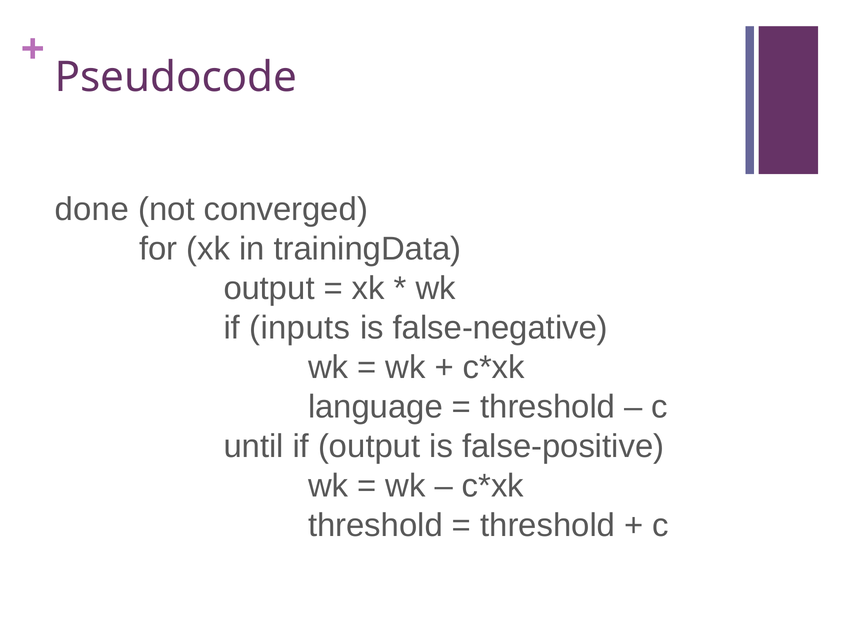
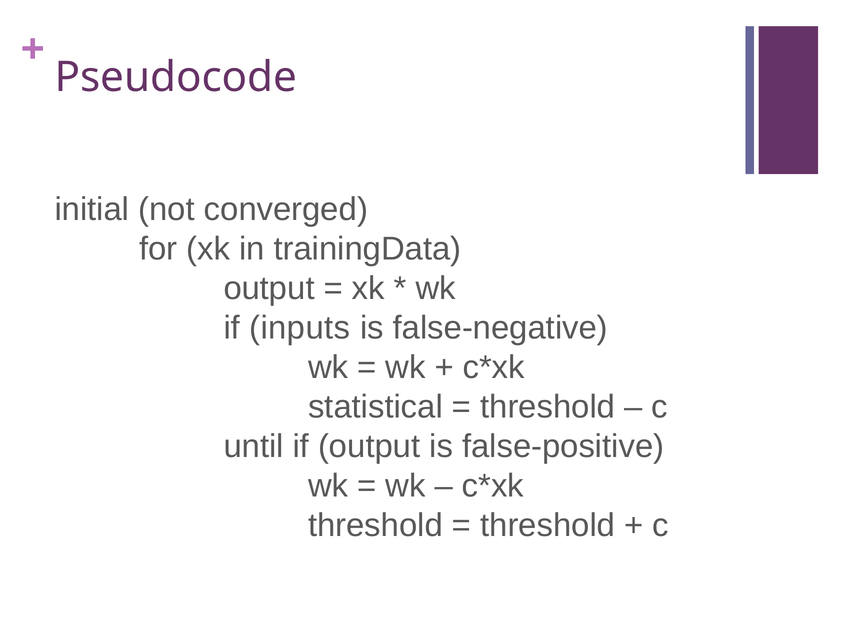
done: done -> initial (92, 209)
language: language -> statistical (375, 407)
